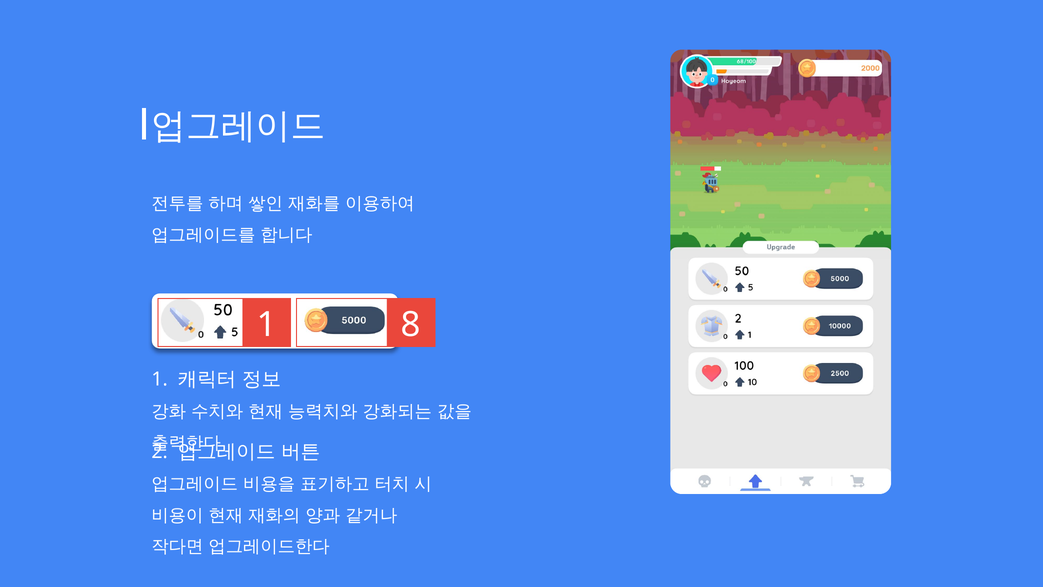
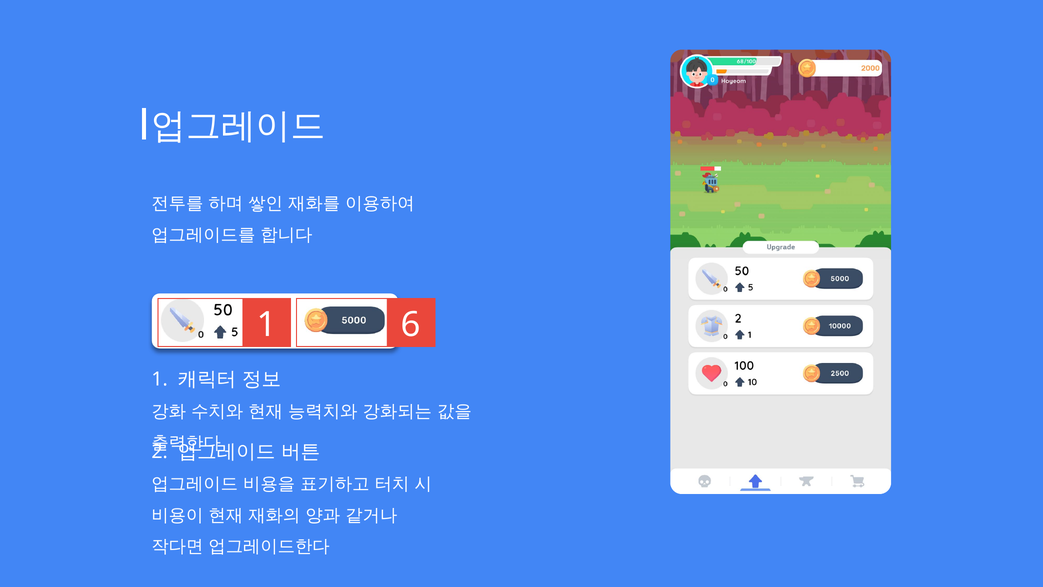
8: 8 -> 6 (411, 325)
